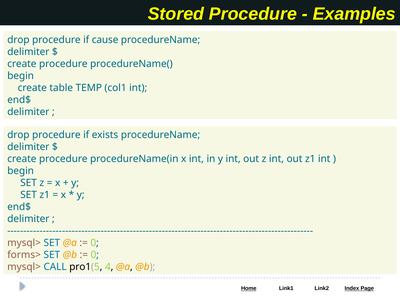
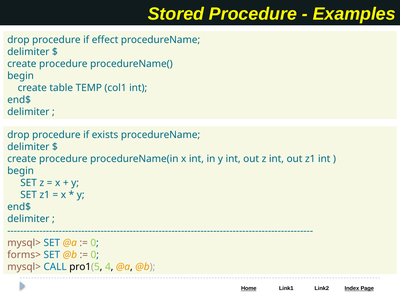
cause: cause -> effect (105, 40)
